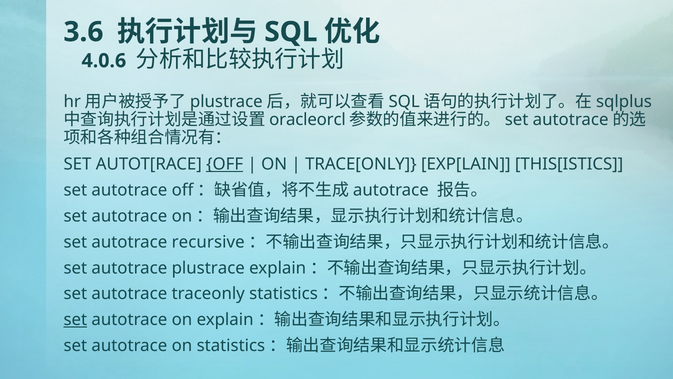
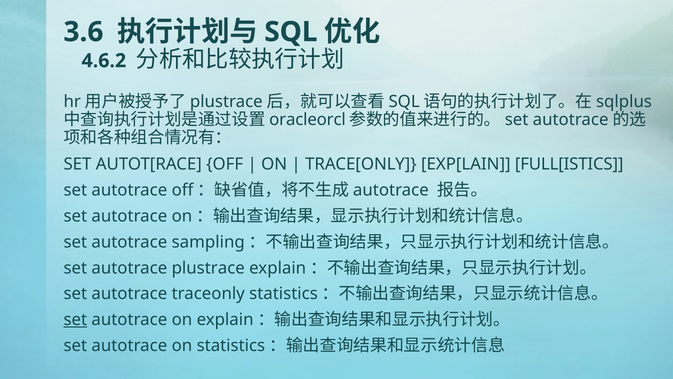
4.0.6: 4.0.6 -> 4.6.2 (104, 61)
OFF underline: present -> none (225, 164)
THIS[ISTICS: THIS[ISTICS -> FULL[ISTICS (569, 164)
recursive: recursive -> sampling (208, 242)
